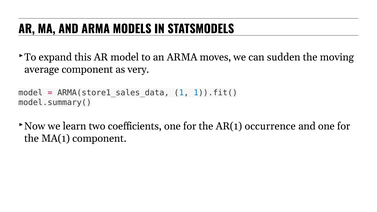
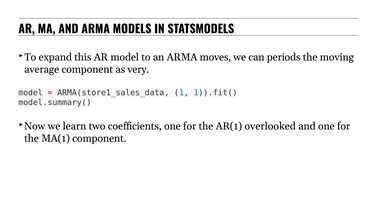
sudden: sudden -> periods (284, 57)
occurrence: occurrence -> overlooked (270, 126)
